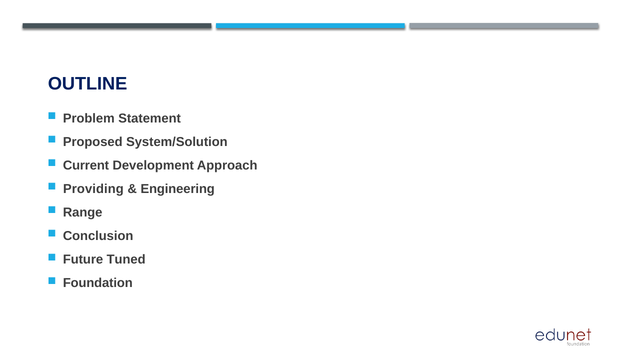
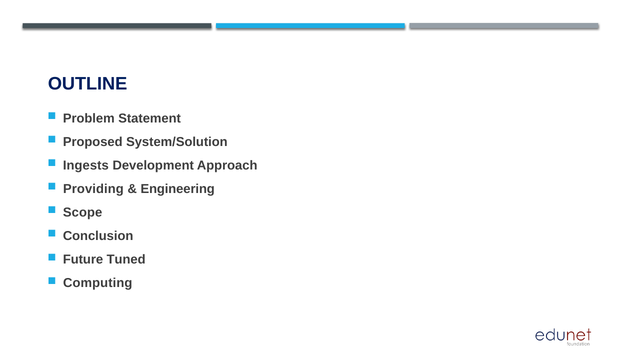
Current: Current -> Ingests (86, 166)
Range: Range -> Scope (83, 213)
Foundation: Foundation -> Computing (98, 283)
